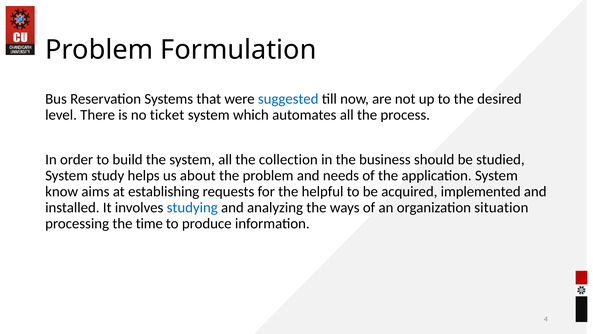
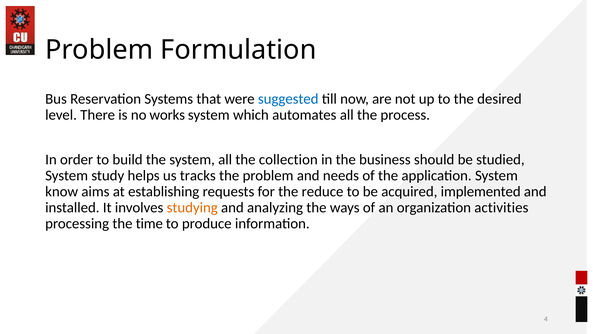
ticket: ticket -> works (167, 115)
about: about -> tracks (198, 175)
helpful: helpful -> reduce (323, 191)
studying colour: blue -> orange (192, 207)
situation: situation -> activities (501, 207)
